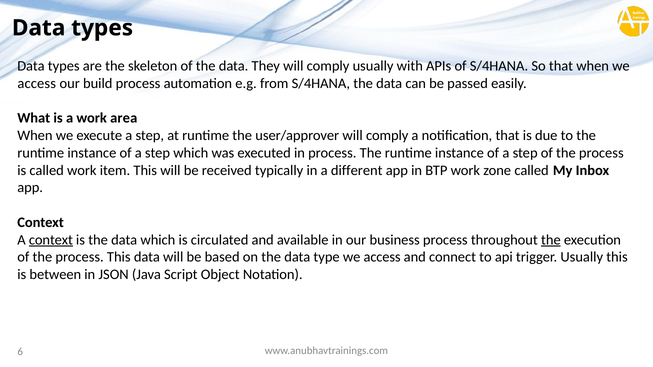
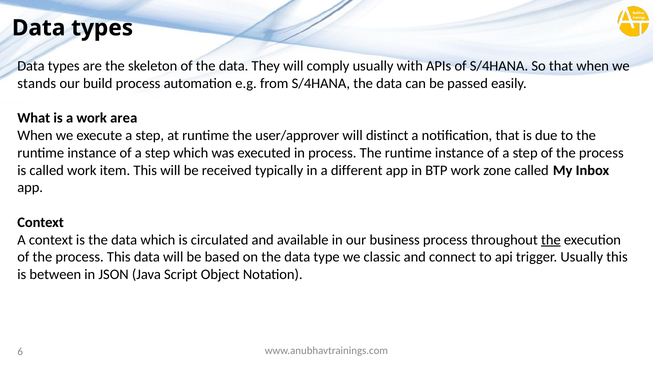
access: access -> stands (37, 83)
user/approver will comply: comply -> distinct (387, 136)
context underline: present -> none (51, 240)
type we access: access -> classic (382, 257)
